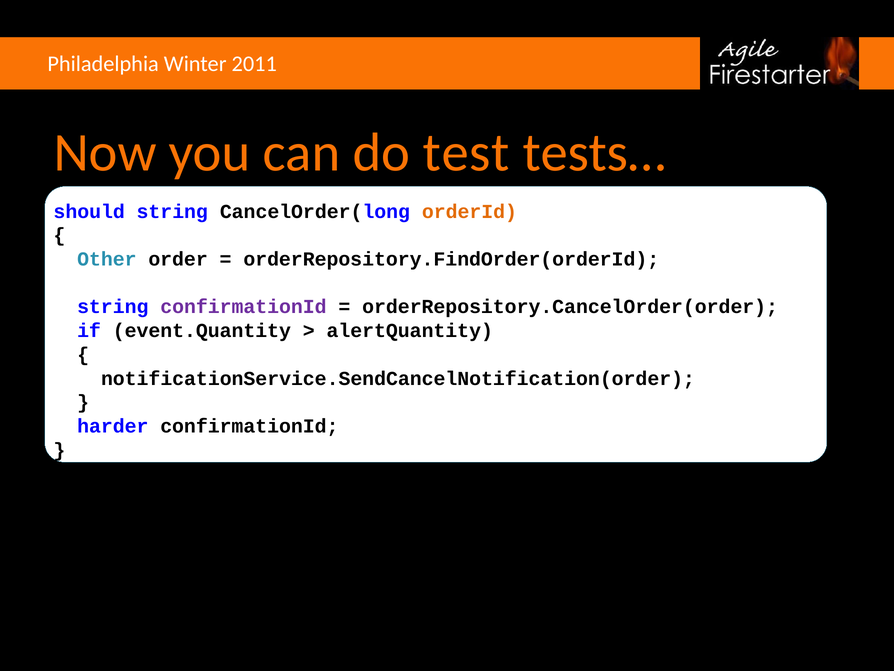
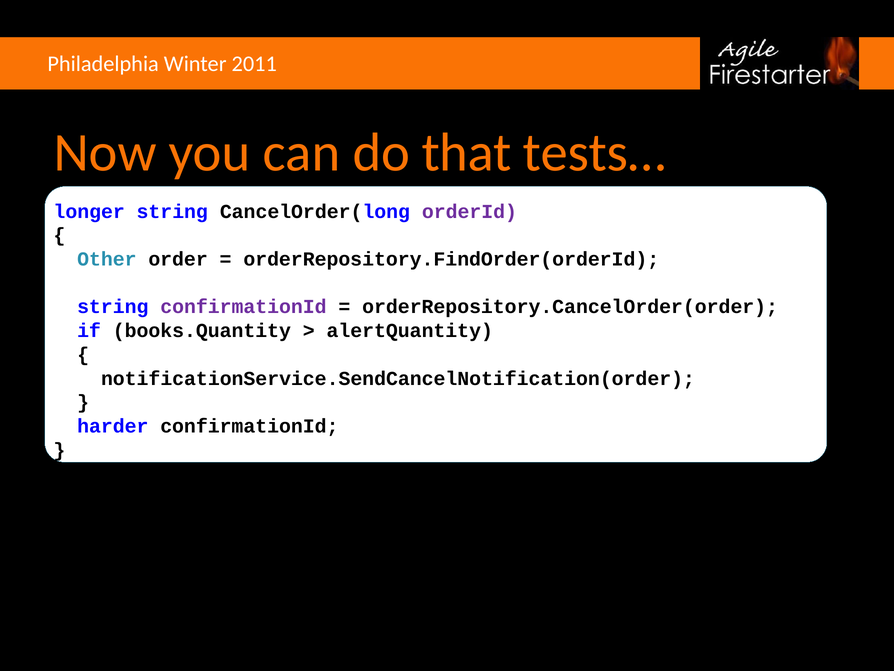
test: test -> that (467, 153)
should: should -> longer (89, 211)
orderId colour: orange -> purple (469, 211)
event.Quantity: event.Quantity -> books.Quantity (202, 331)
